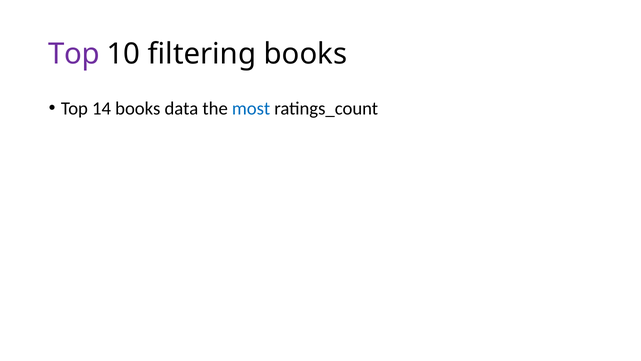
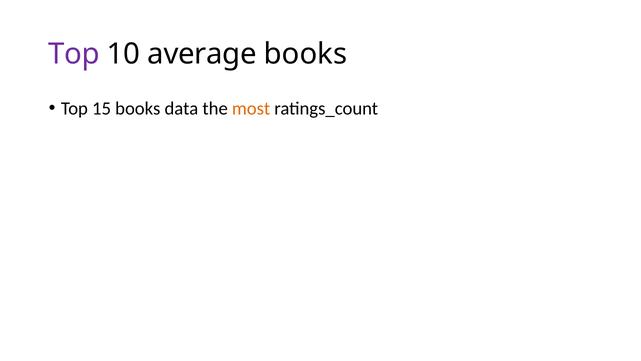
filtering: filtering -> average (202, 54)
14: 14 -> 15 (102, 108)
most colour: blue -> orange (251, 108)
